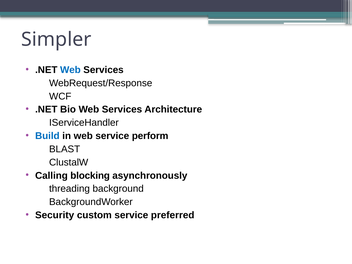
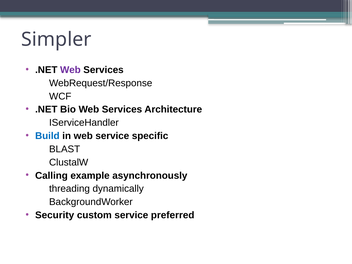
Web colour: blue -> purple (70, 70)
perform: perform -> specific (150, 136)
blocking: blocking -> example (90, 176)
background: background -> dynamically (118, 189)
